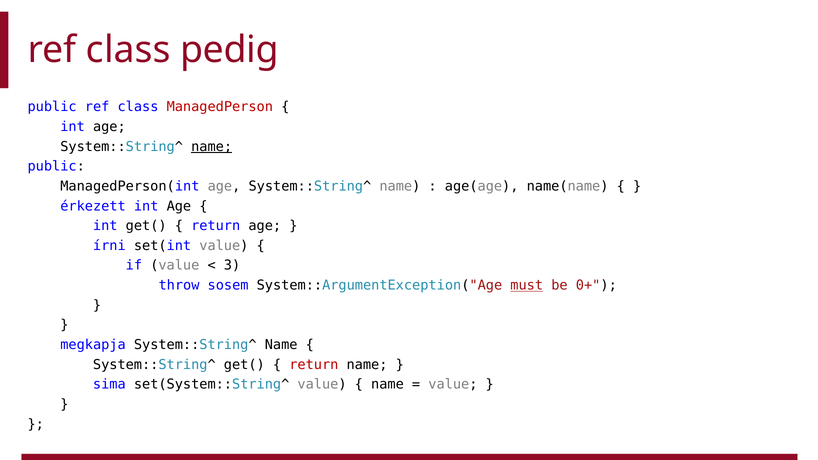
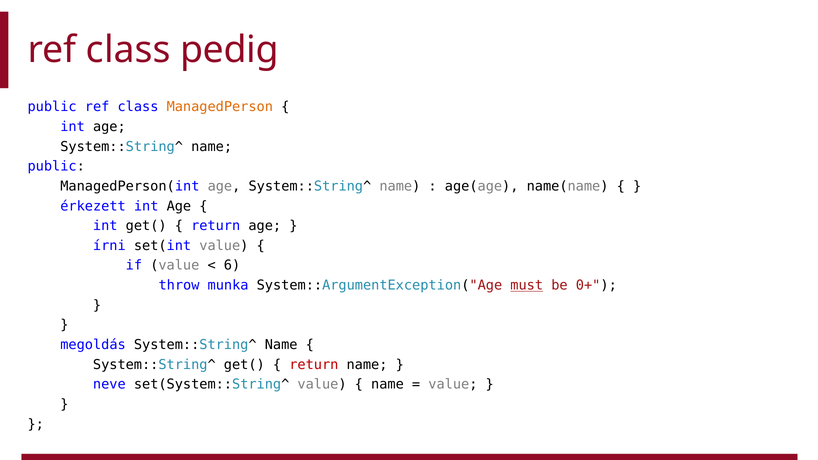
ManagedPerson colour: red -> orange (220, 107)
name underline: present -> none (212, 147)
3: 3 -> 6 (232, 266)
sosem: sosem -> munka (228, 285)
megkapja: megkapja -> megoldás (93, 345)
sima: sima -> neve (109, 385)
